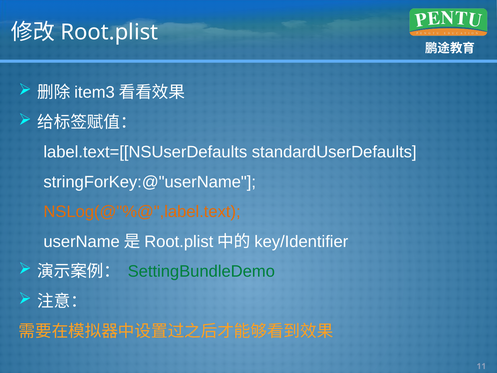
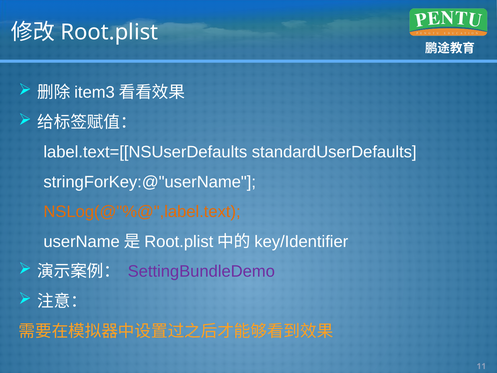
SettingBundleDemo colour: green -> purple (201, 271)
